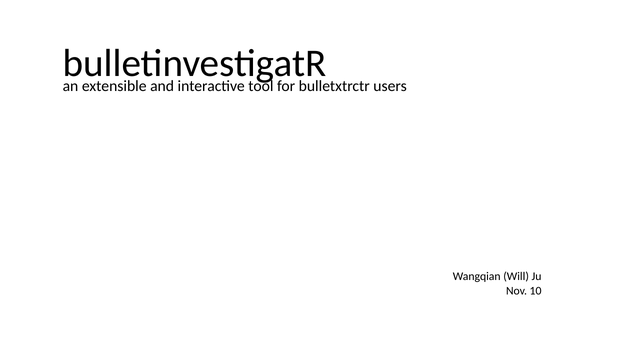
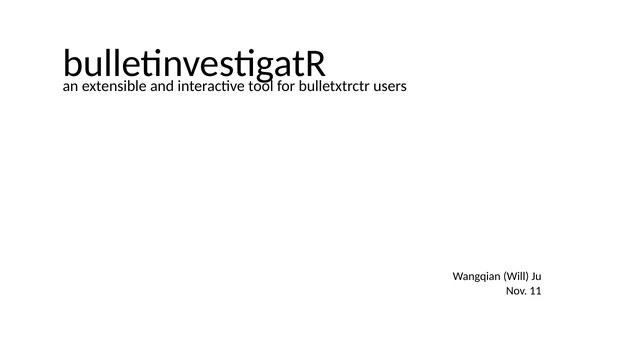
10: 10 -> 11 (536, 291)
